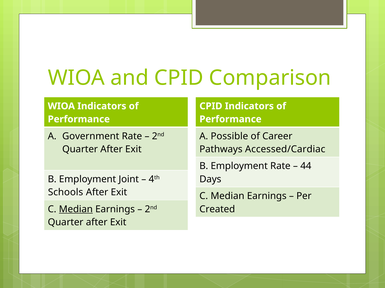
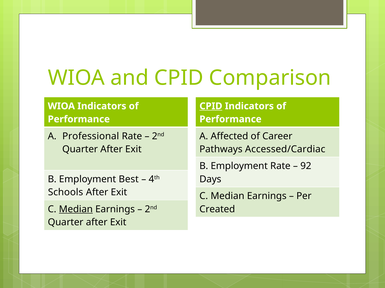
CPID underline: none -> present (211, 106)
Government: Government -> Professional (91, 136)
Possible: Possible -> Affected (229, 136)
44: 44 -> 92 (306, 167)
Joint: Joint -> Best (129, 180)
